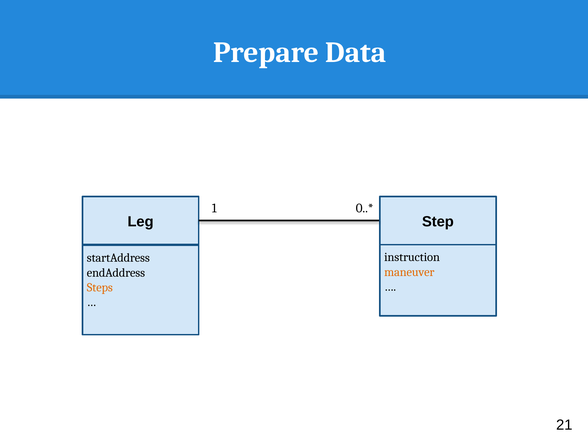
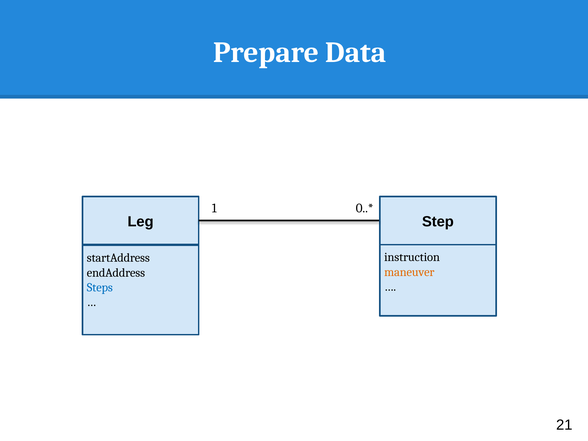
Steps colour: orange -> blue (100, 287)
